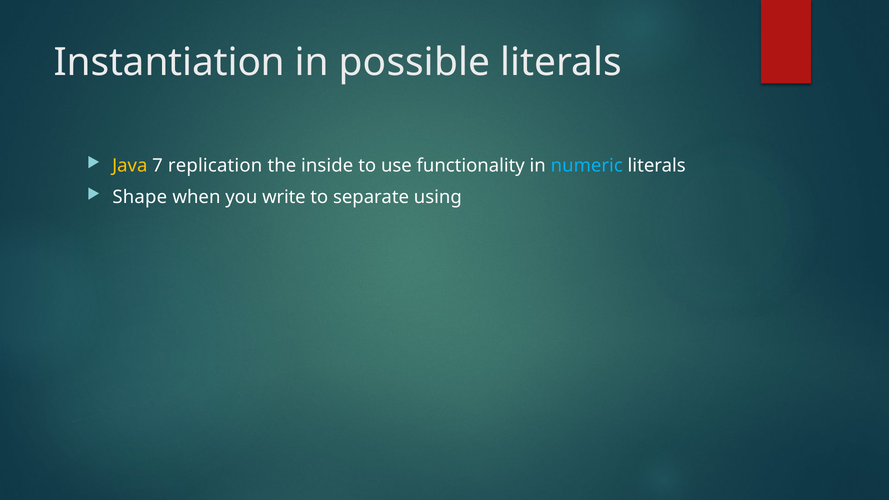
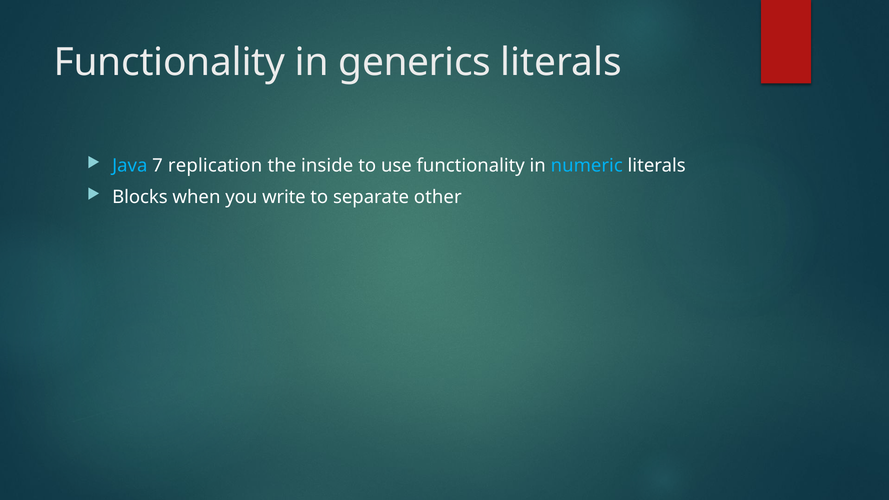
Instantiation: Instantiation -> Functionality (169, 62)
possible: possible -> generics (415, 62)
Java colour: yellow -> light blue (130, 165)
Shape: Shape -> Blocks (140, 197)
using: using -> other (438, 197)
